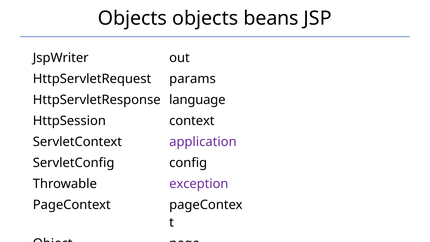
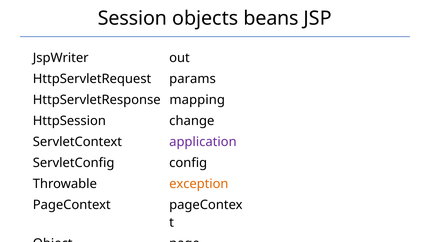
Objects: Objects -> Session (133, 18)
language: language -> mapping (197, 100)
context: context -> change (192, 121)
exception colour: purple -> orange (199, 184)
